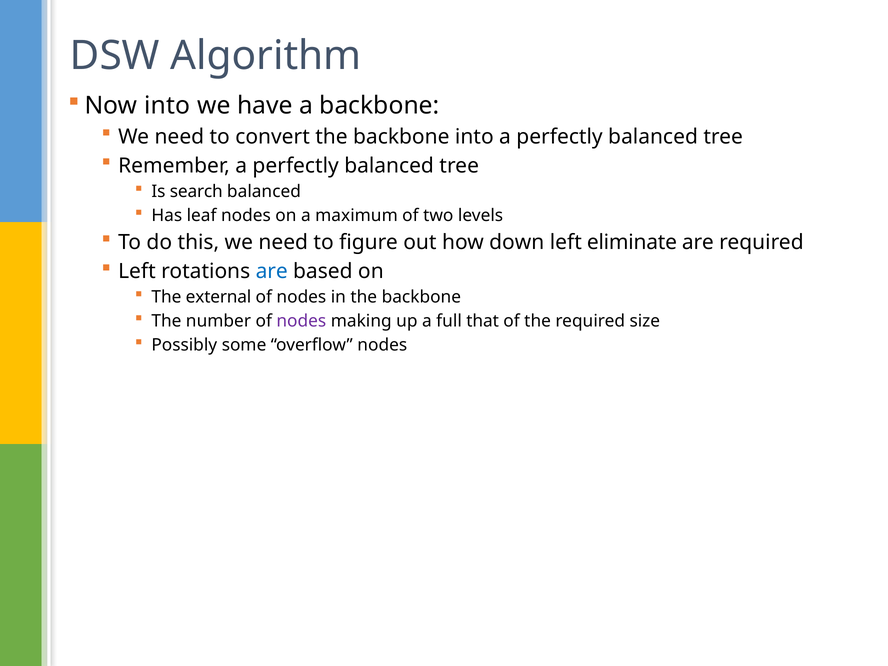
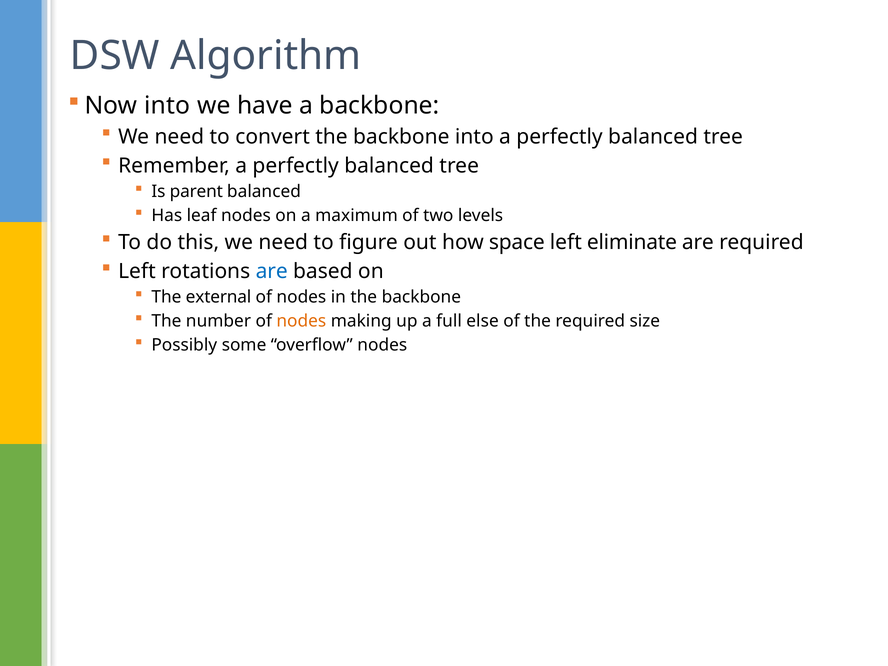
search: search -> parent (196, 192)
down: down -> space (517, 242)
nodes colour: purple -> orange (301, 321)
that: that -> else (483, 321)
